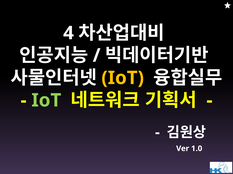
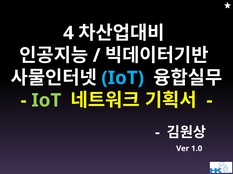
IoT colour: yellow -> light blue (123, 78)
